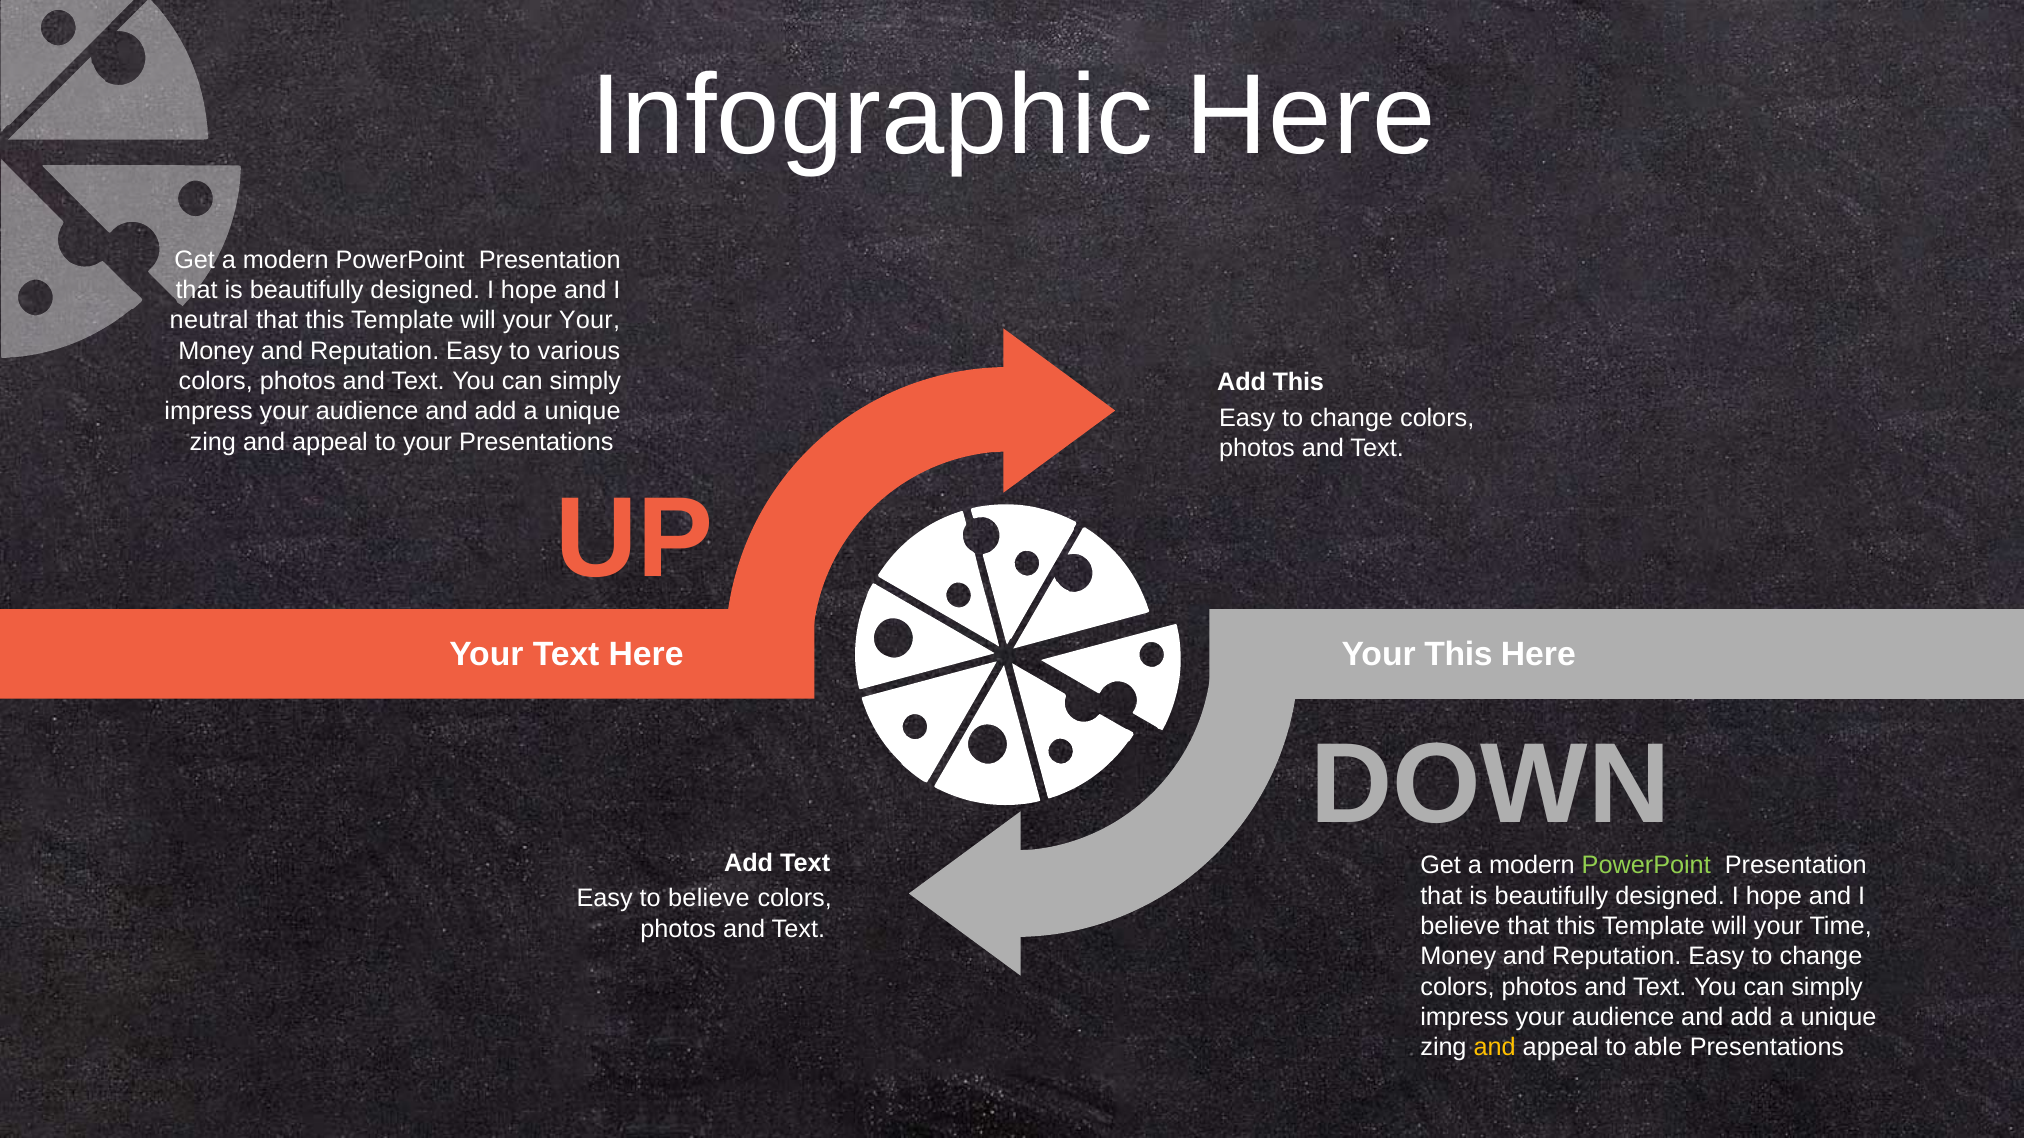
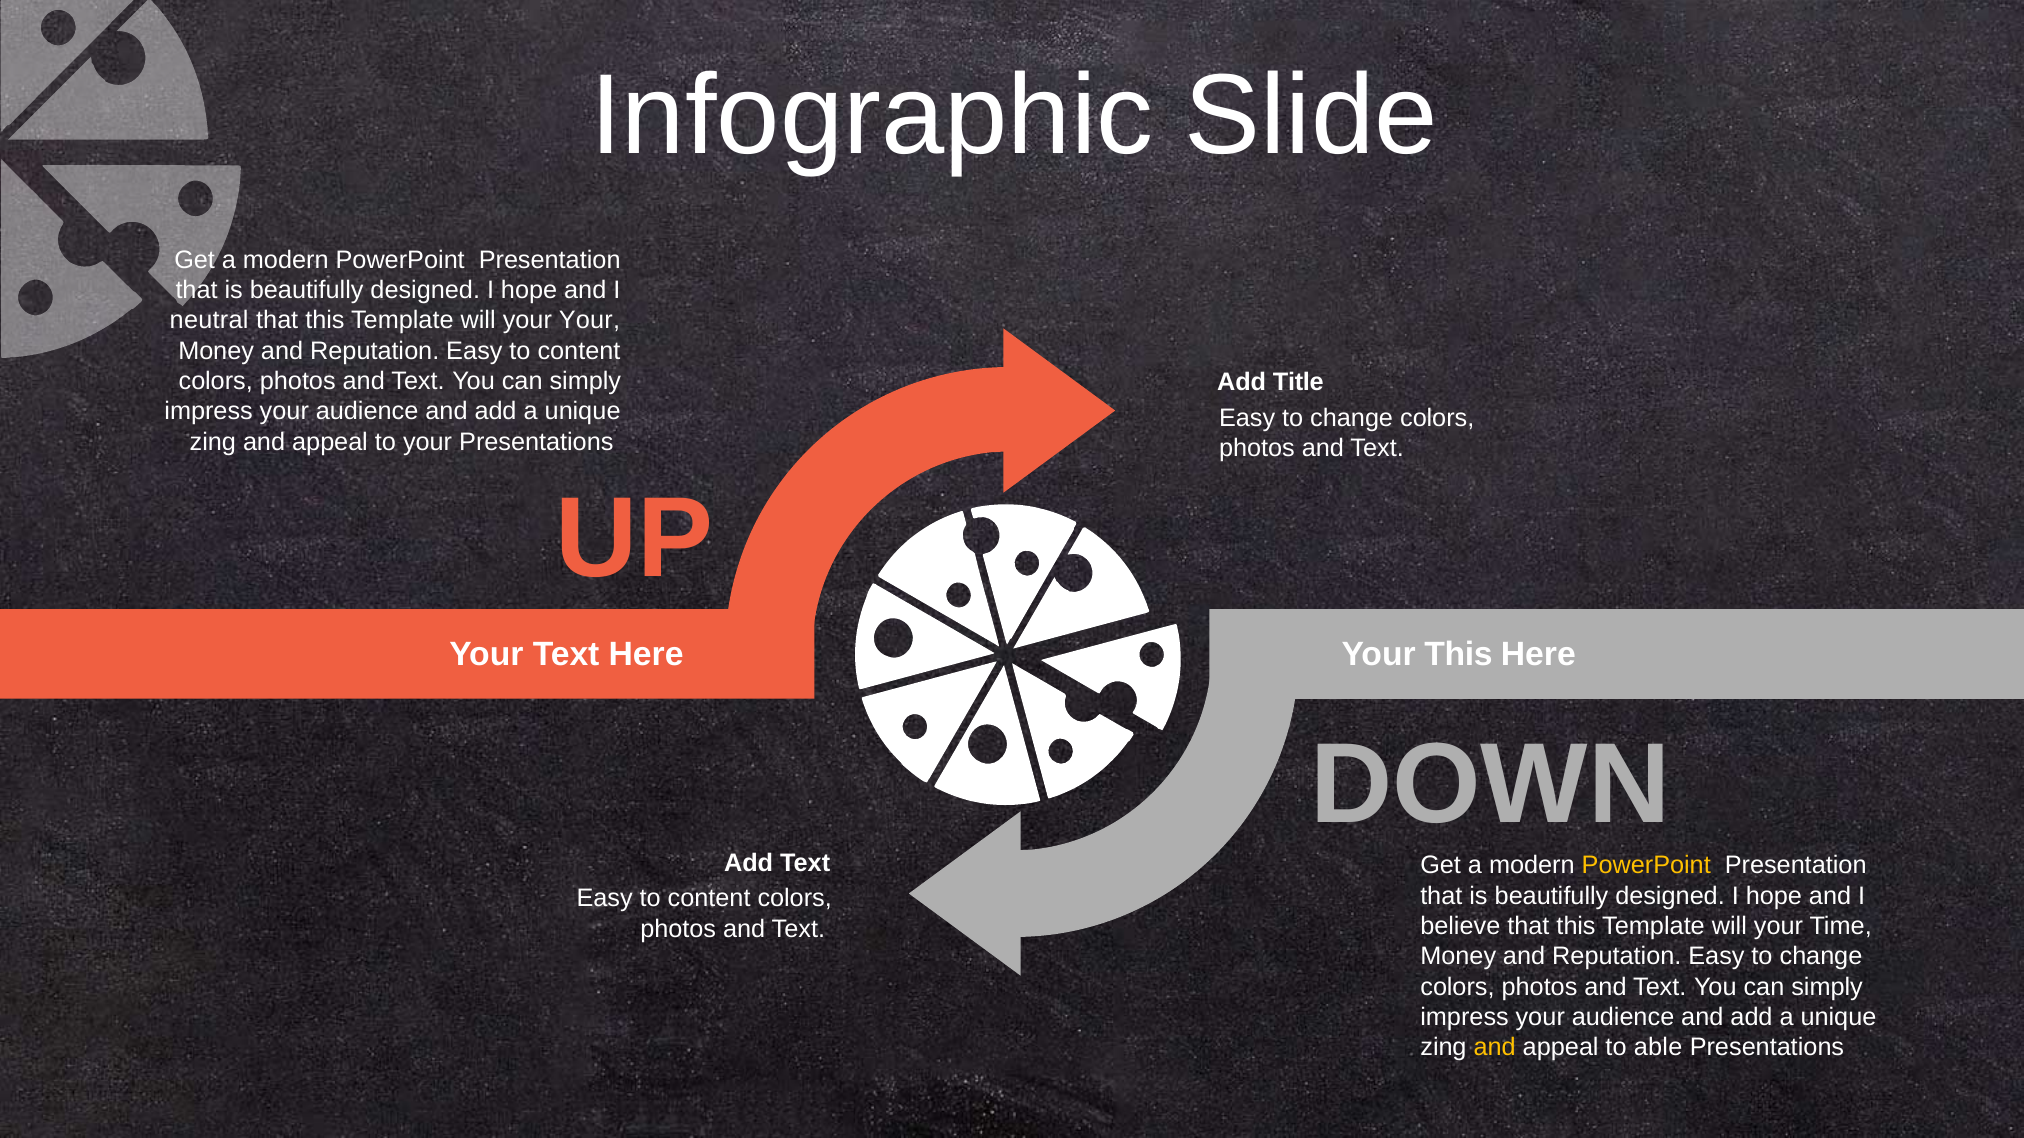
Infographic Here: Here -> Slide (1311, 116)
Reputation Easy to various: various -> content (579, 351)
Add This: This -> Title (1298, 382)
PowerPoint colour: light green -> yellow (1646, 866)
believe: believe -> content (709, 899)
